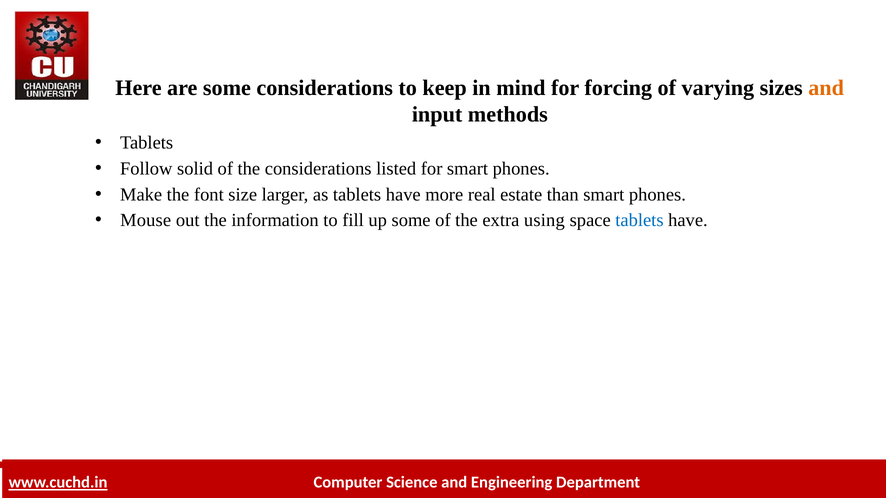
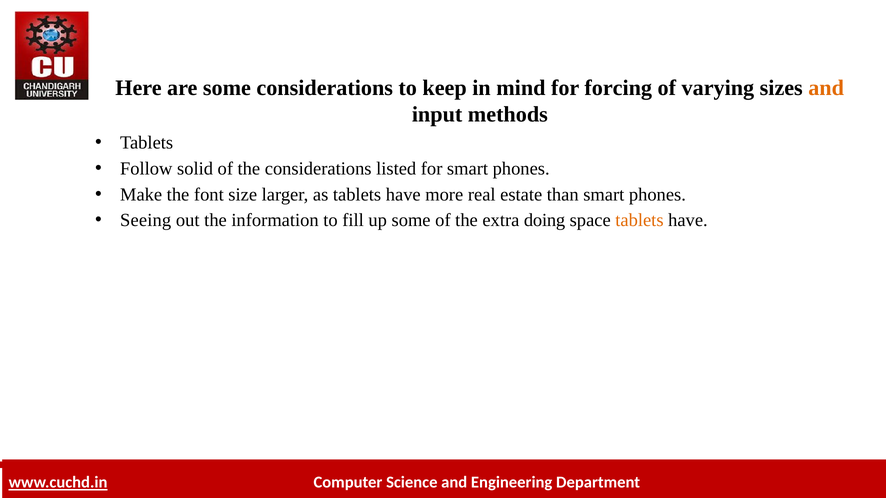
Mouse: Mouse -> Seeing (146, 221)
using: using -> doing (545, 221)
tablets colour: blue -> orange (639, 221)
